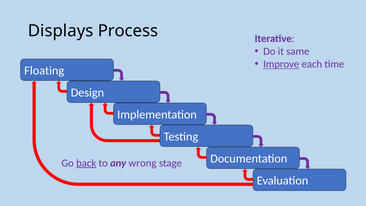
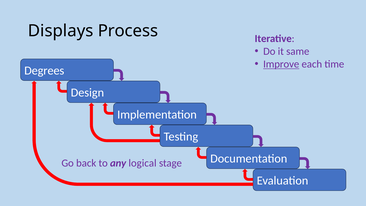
Floating: Floating -> Degrees (44, 71)
back underline: present -> none (86, 163)
wrong: wrong -> logical (143, 163)
